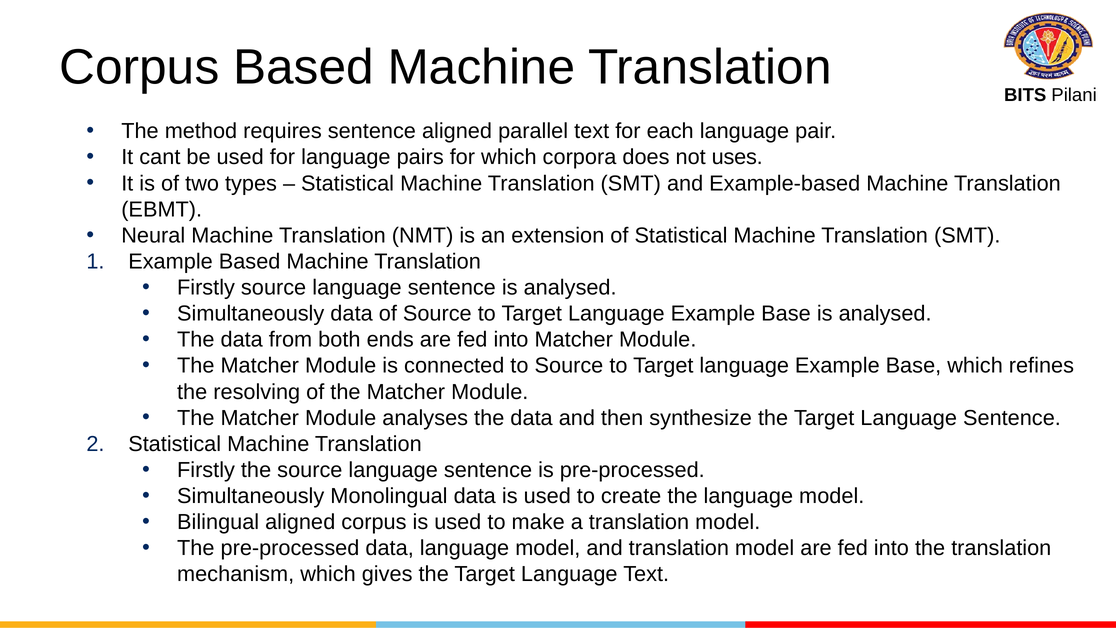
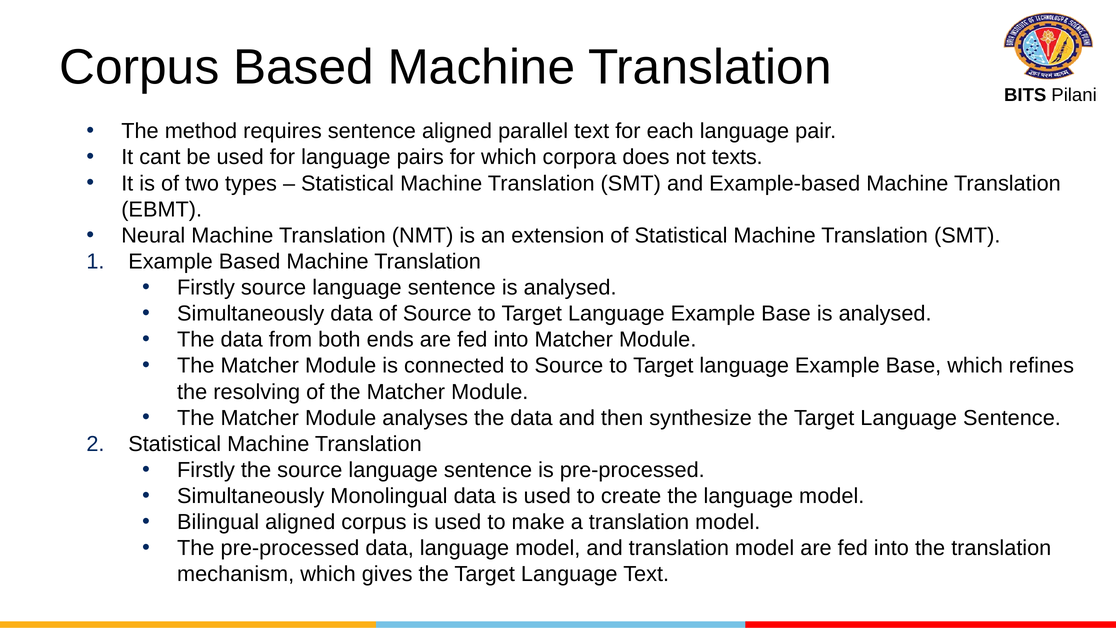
uses: uses -> texts (737, 157)
